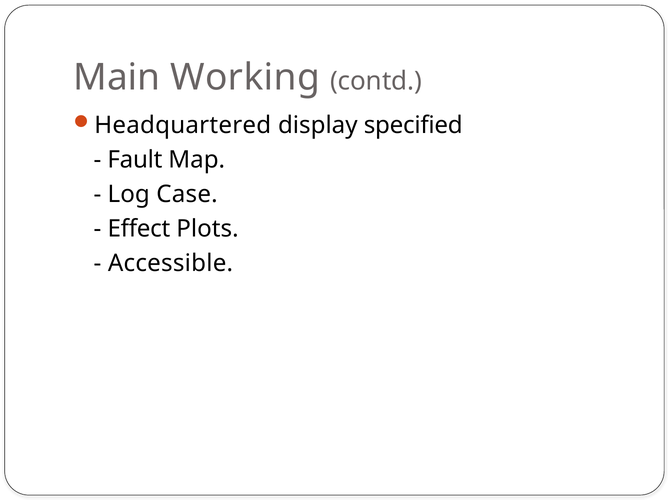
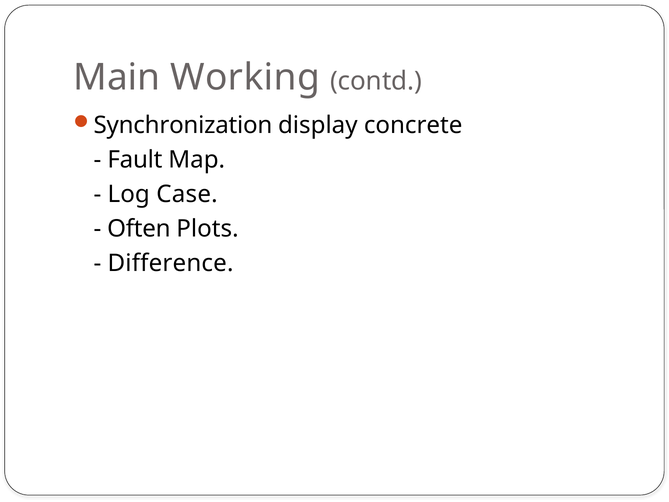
Headquartered: Headquartered -> Synchronization (183, 125)
specified: specified -> concrete (413, 125)
Effect: Effect -> Often (139, 229)
Accessible: Accessible -> Difference (171, 263)
